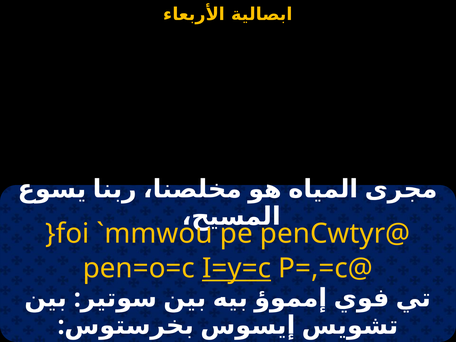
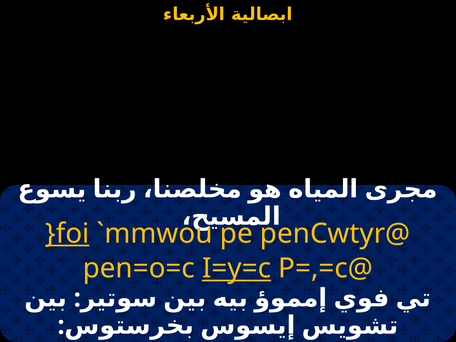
}foi underline: none -> present (67, 234)
